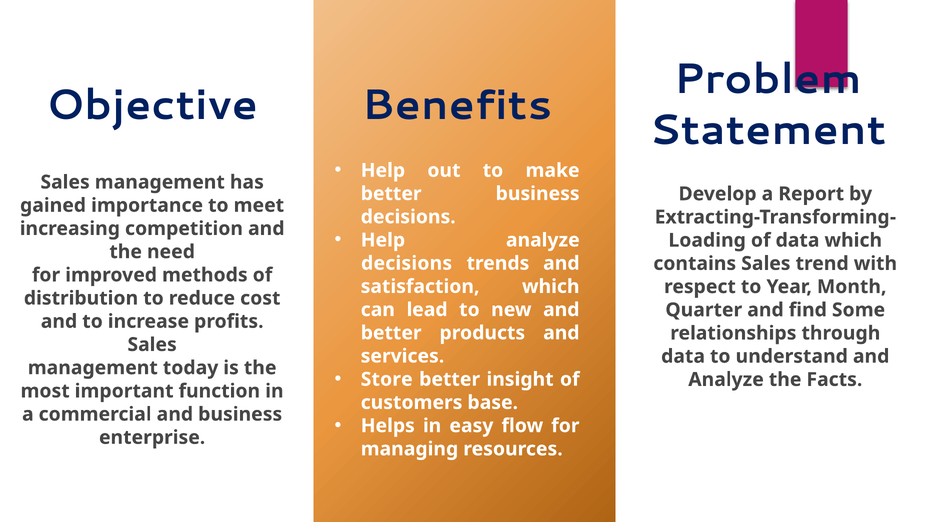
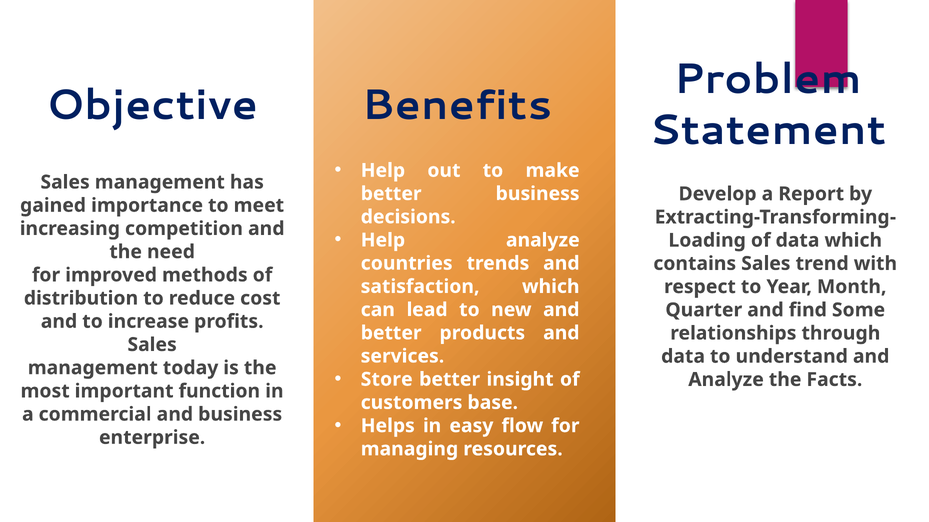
decisions: decisions -> countries (407, 264)
